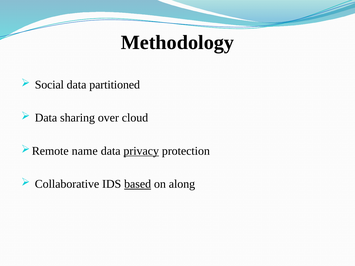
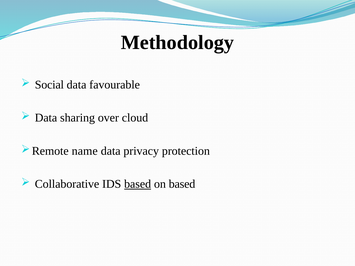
partitioned: partitioned -> favourable (115, 85)
privacy underline: present -> none (141, 151)
on along: along -> based (182, 184)
